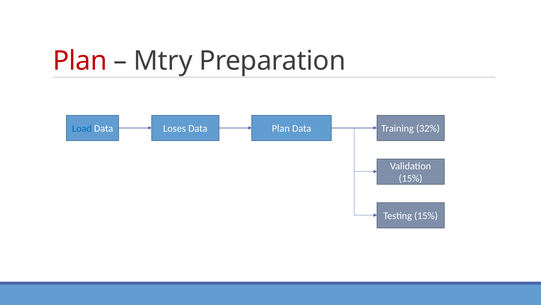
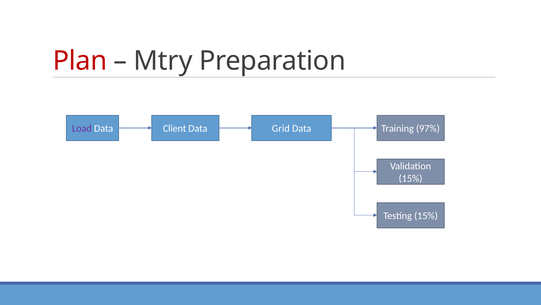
Load colour: blue -> purple (82, 128)
Loses: Loses -> Client (175, 128)
Data Plan: Plan -> Grid (281, 128)
32%: 32% -> 97% (428, 128)
